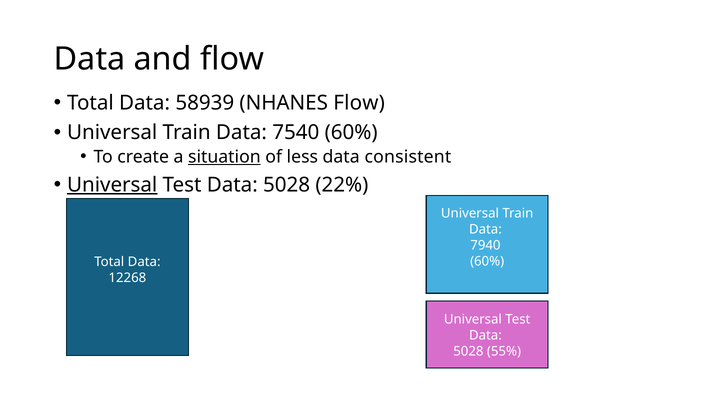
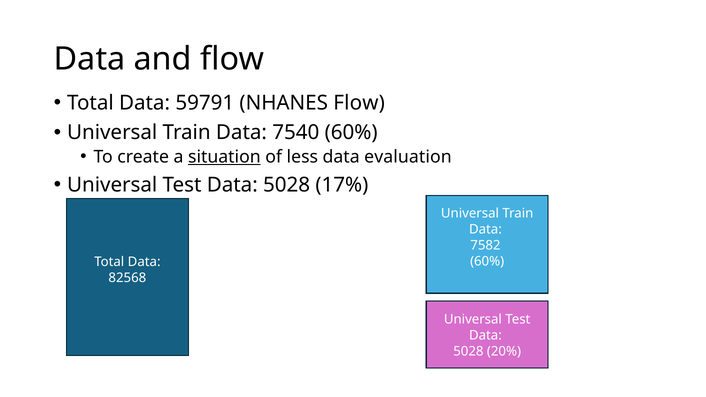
58939: 58939 -> 59791 (205, 103)
consistent: consistent -> evaluation (408, 157)
Universal underline: present -> none (112, 185)
22%: 22% -> 17% (342, 185)
7940: 7940 -> 7582 (485, 245)
12268: 12268 -> 82568 (127, 278)
55%: 55% -> 20% (504, 351)
